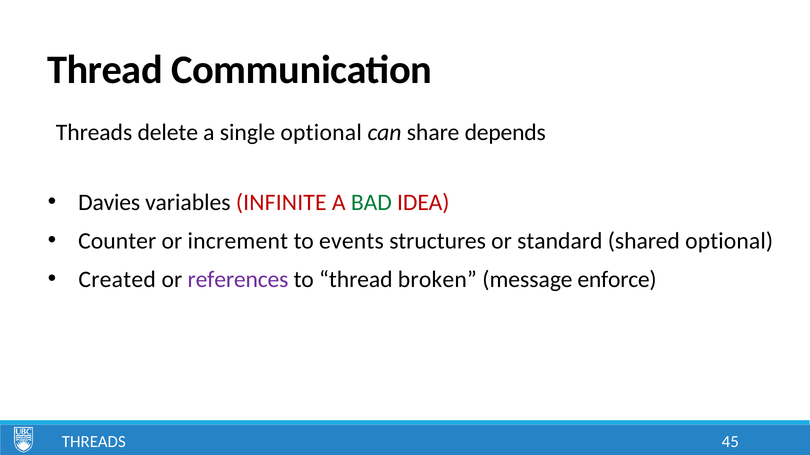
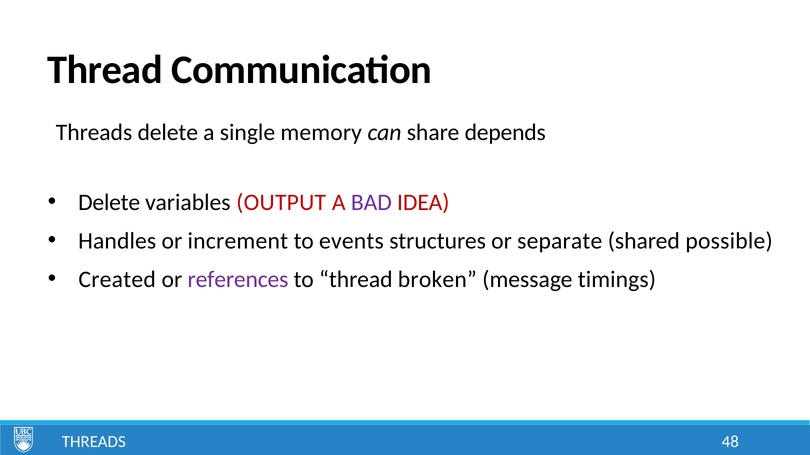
single optional: optional -> memory (321, 133)
Davies: Davies -> Delete (109, 203)
INFINITE: INFINITE -> OUTPUT (281, 203)
BAD colour: green -> purple (371, 203)
Counter: Counter -> Handles (117, 241)
standard: standard -> separate (560, 241)
shared optional: optional -> possible (729, 241)
enforce: enforce -> timings (617, 280)
45: 45 -> 48 (730, 442)
